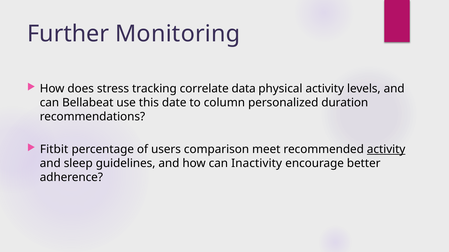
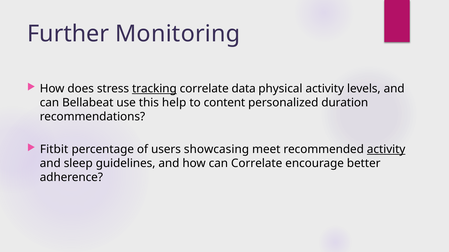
tracking underline: none -> present (154, 89)
date: date -> help (174, 103)
column: column -> content (224, 103)
comparison: comparison -> showcasing (216, 150)
can Inactivity: Inactivity -> Correlate (257, 164)
